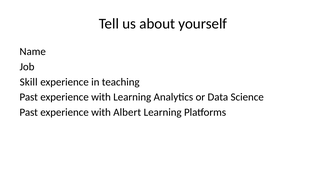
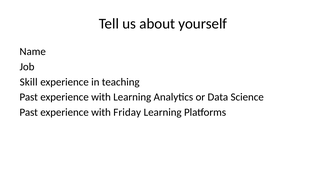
Albert: Albert -> Friday (127, 113)
